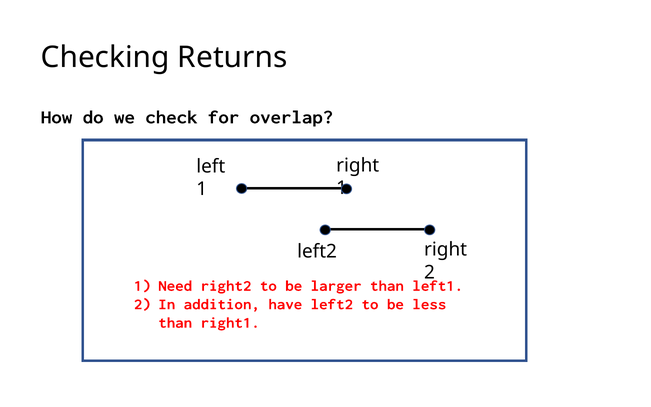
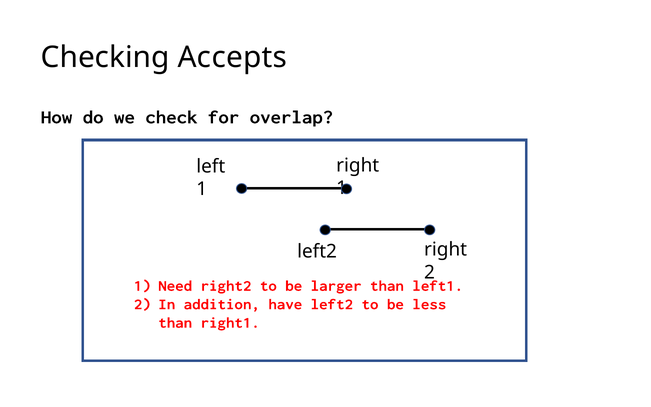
Returns: Returns -> Accepts (232, 57)
